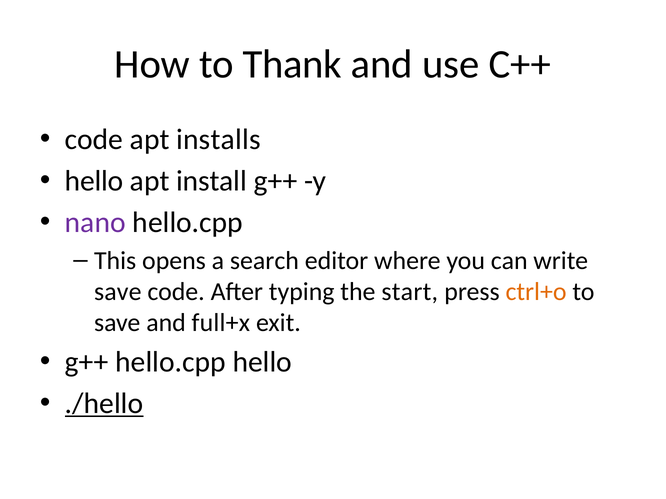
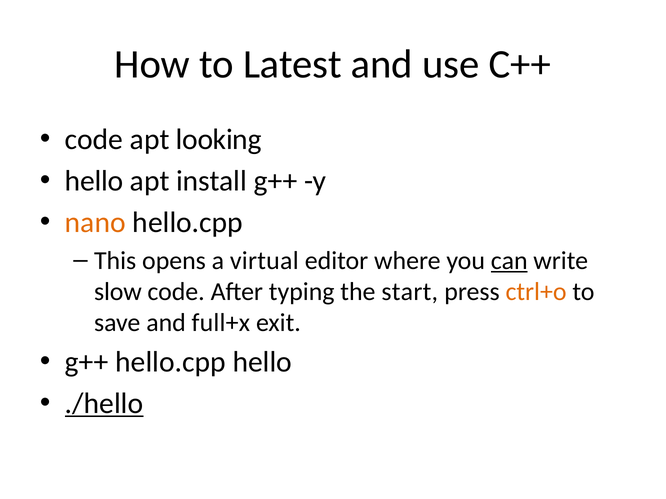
Thank: Thank -> Latest (292, 64)
installs: installs -> looking (219, 140)
nano colour: purple -> orange (95, 223)
search: search -> virtual (264, 261)
can underline: none -> present (509, 261)
save: save -> slow (118, 292)
